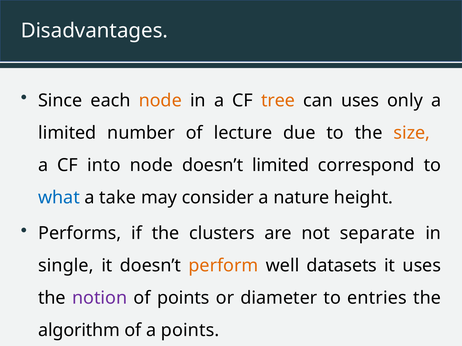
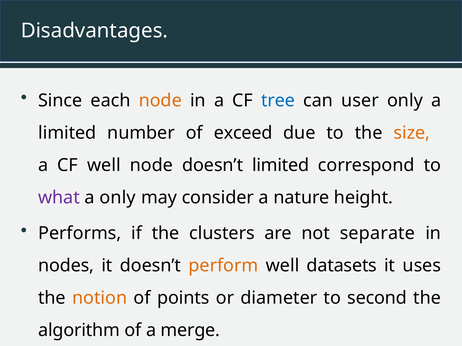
tree colour: orange -> blue (278, 101)
can uses: uses -> user (360, 101)
lecture: lecture -> exceed (243, 133)
CF into: into -> well (104, 165)
what colour: blue -> purple (59, 198)
a take: take -> only (118, 198)
single: single -> nodes (66, 266)
notion colour: purple -> orange (100, 298)
entries: entries -> second (377, 298)
a points: points -> merge (190, 331)
